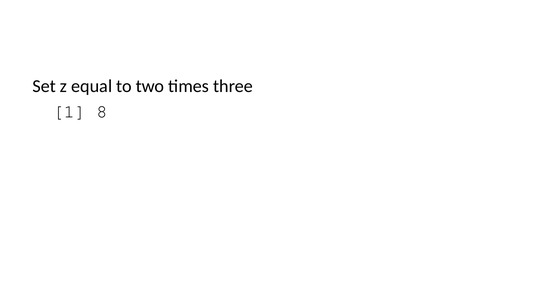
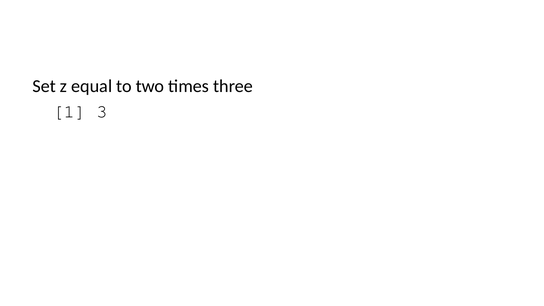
8: 8 -> 3 (102, 112)
